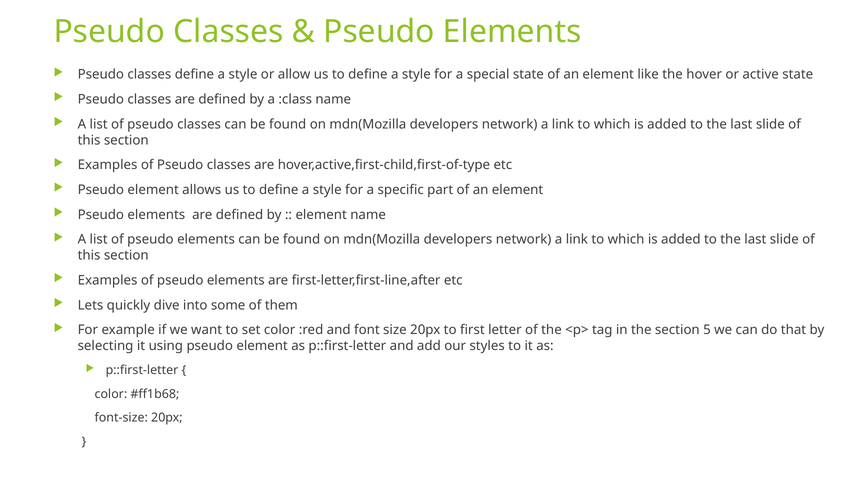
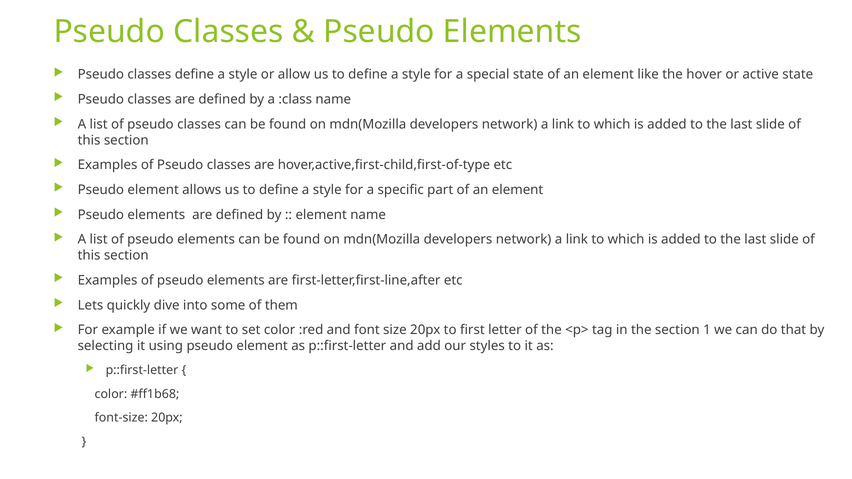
5: 5 -> 1 (707, 330)
